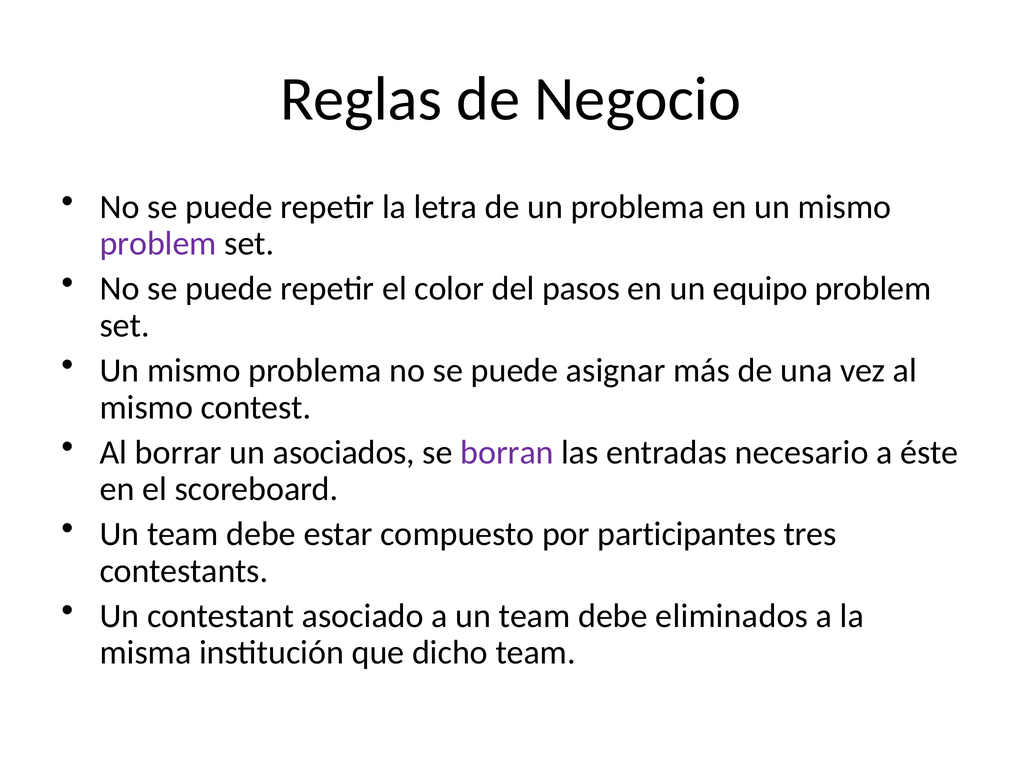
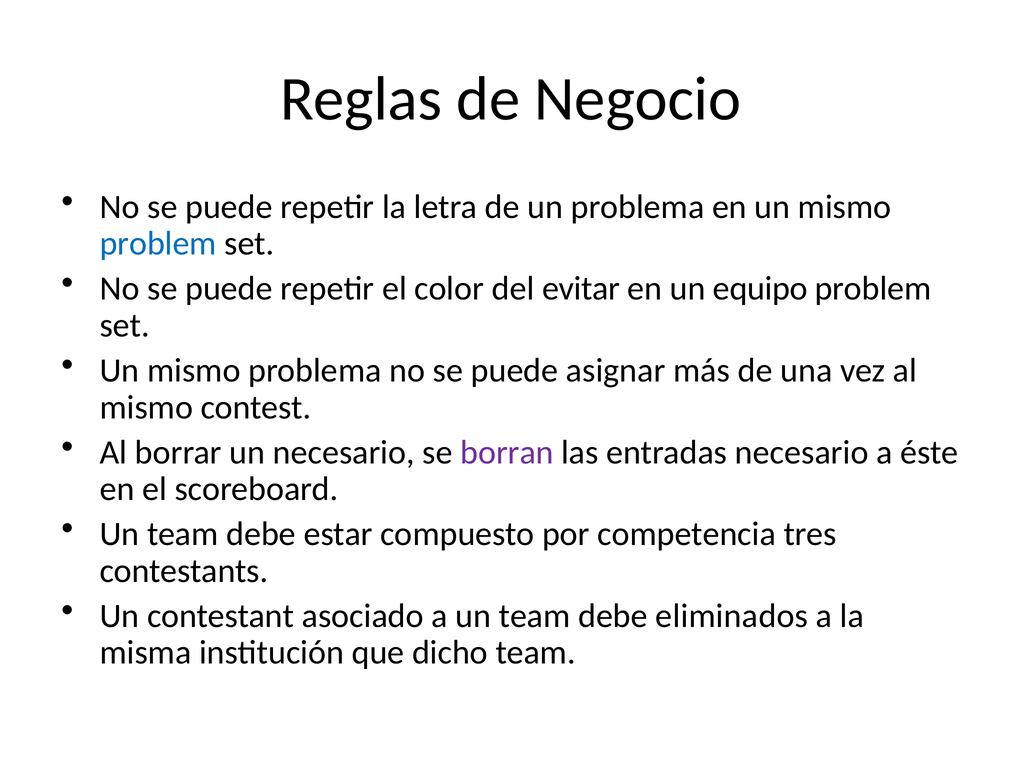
problem colour: purple -> blue (158, 244)
pasos: pasos -> evitar (581, 289)
un asociados: asociados -> necesario (344, 452)
participantes: participantes -> competencia (687, 534)
